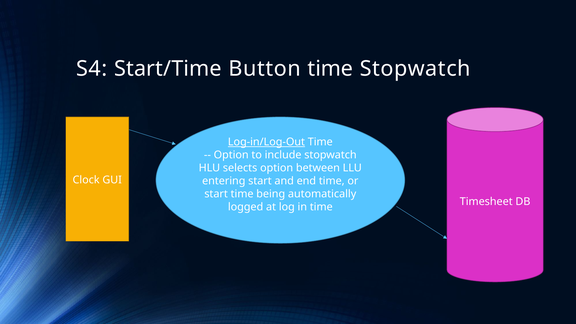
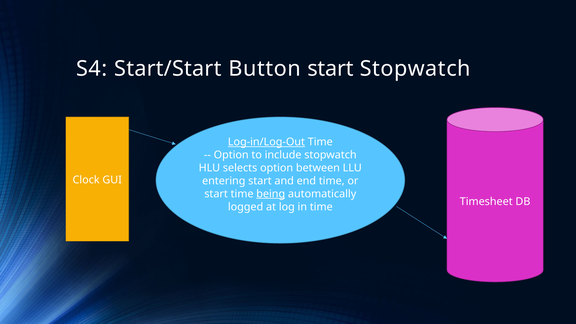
Start/Time: Start/Time -> Start/Start (168, 69)
Button time: time -> start (330, 69)
being underline: none -> present (271, 194)
